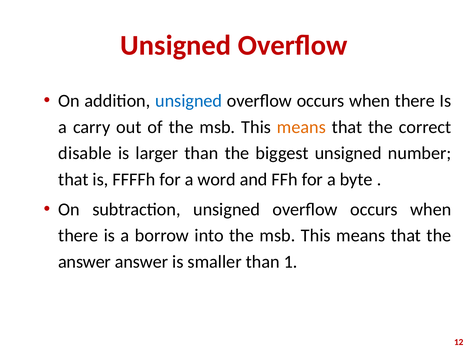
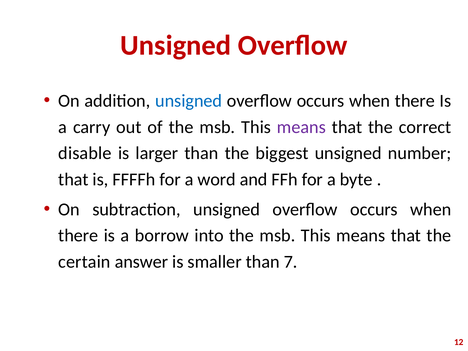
means colour: orange -> purple (301, 127)
answer: answer -> certain (84, 262)
1: 1 -> 7 (291, 262)
